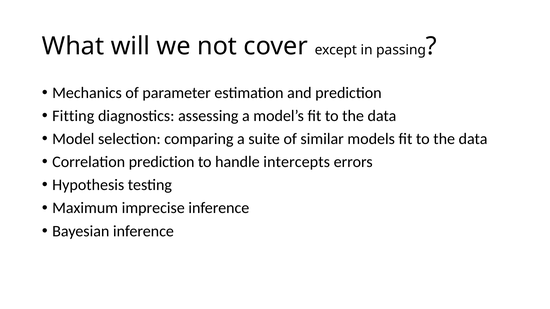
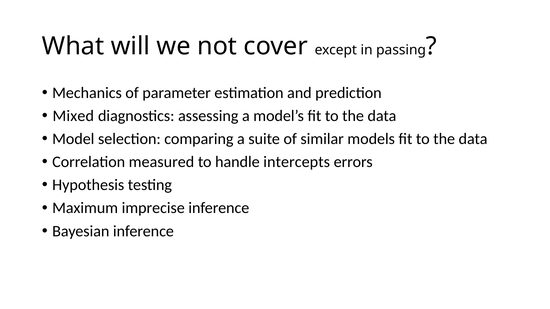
Fitting: Fitting -> Mixed (73, 116)
Correlation prediction: prediction -> measured (162, 162)
